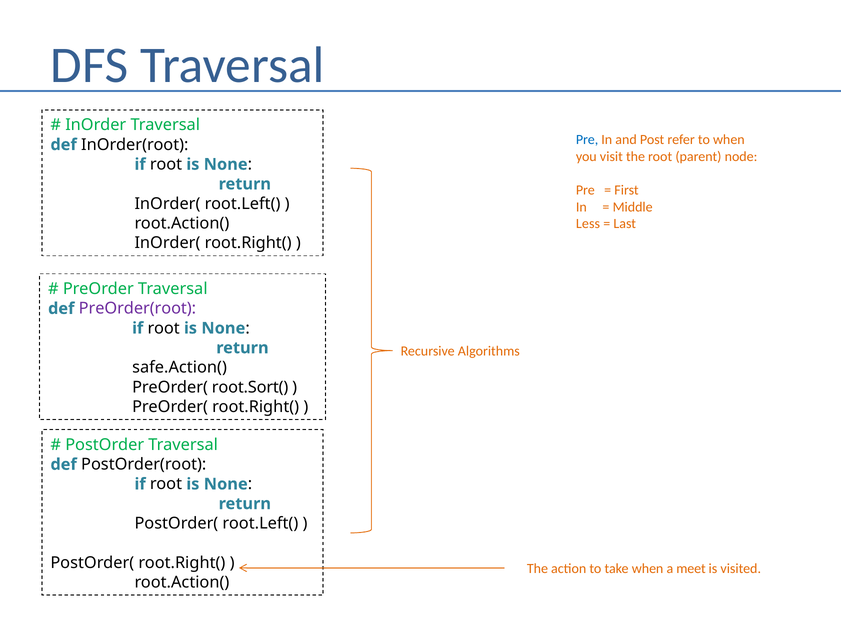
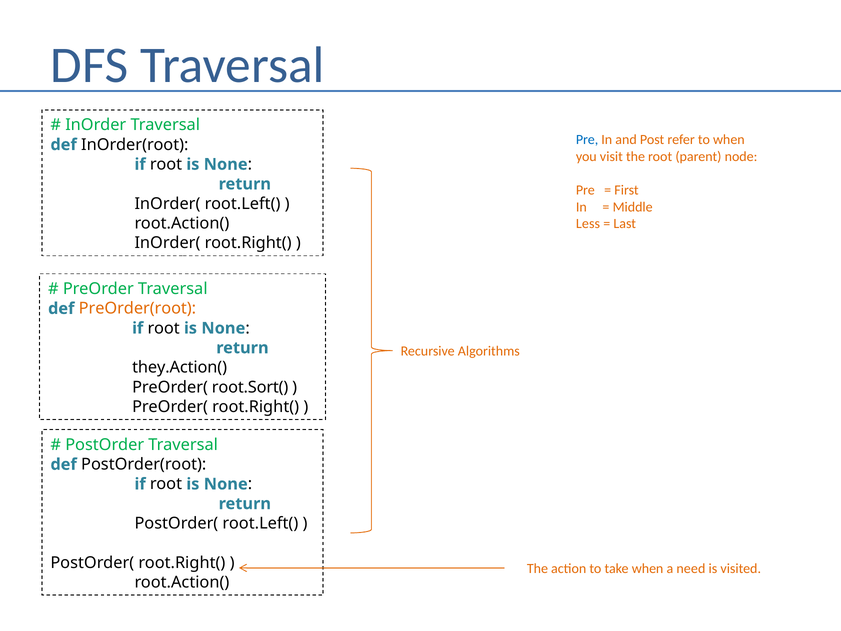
PreOrder(root colour: purple -> orange (137, 308)
safe.Action(: safe.Action( -> they.Action( (180, 367)
meet: meet -> need (691, 568)
